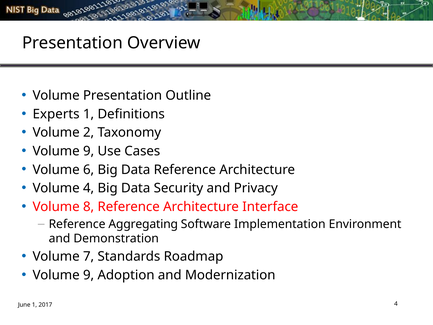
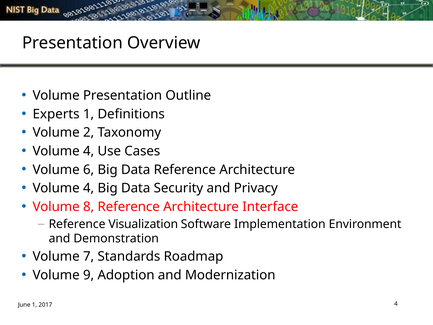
9: 9 -> 4 (89, 151)
Aggregating: Aggregating -> Visualization (143, 224)
